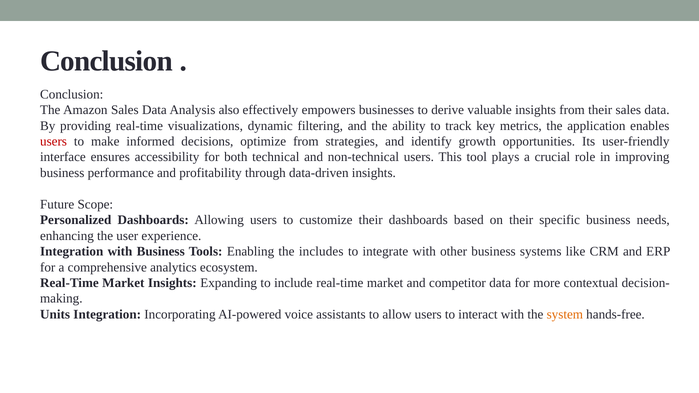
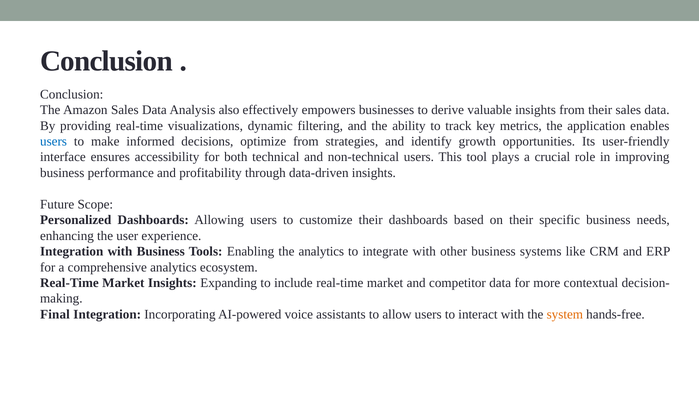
users colour: red -> blue (54, 141)
the includes: includes -> analytics (321, 252)
Units: Units -> Final (55, 314)
